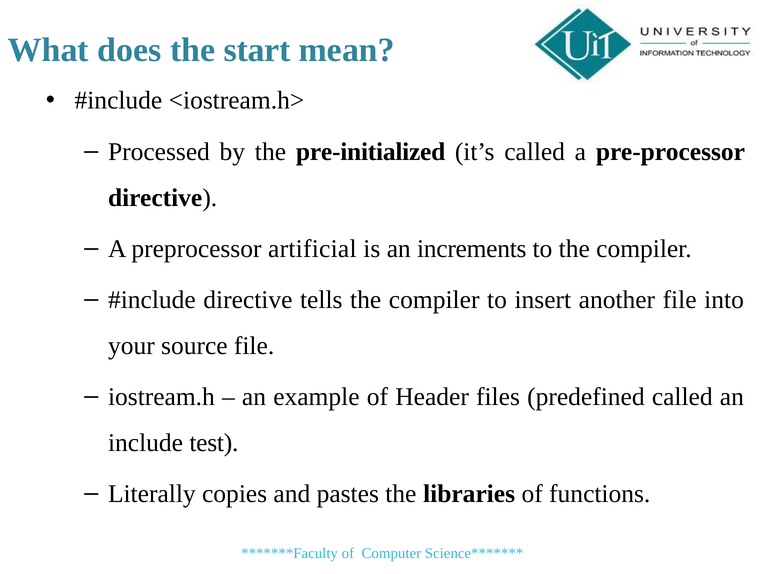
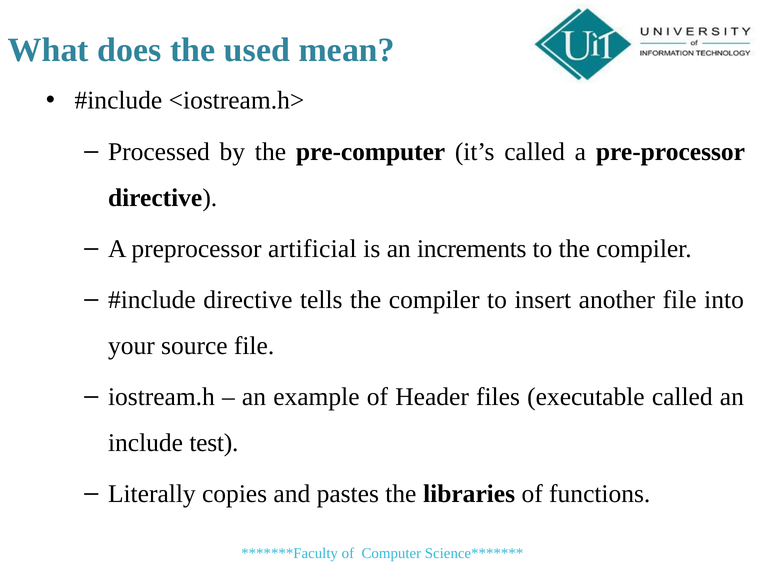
start: start -> used (257, 50)
pre-initialized: pre-initialized -> pre-computer (371, 152)
predefined: predefined -> executable (586, 396)
